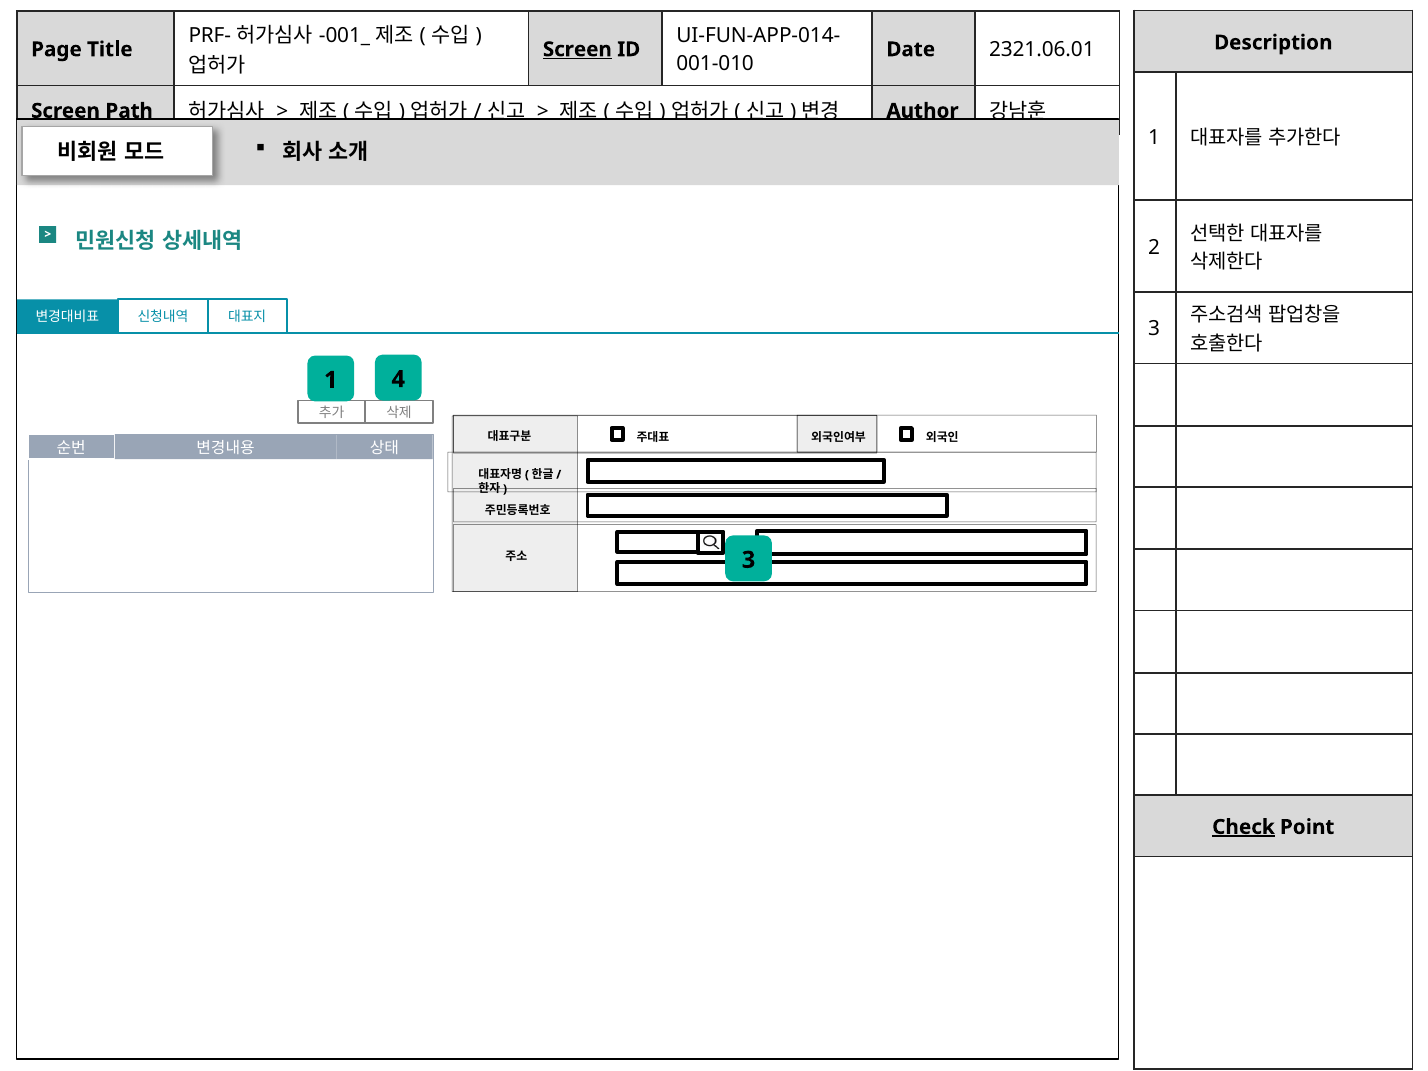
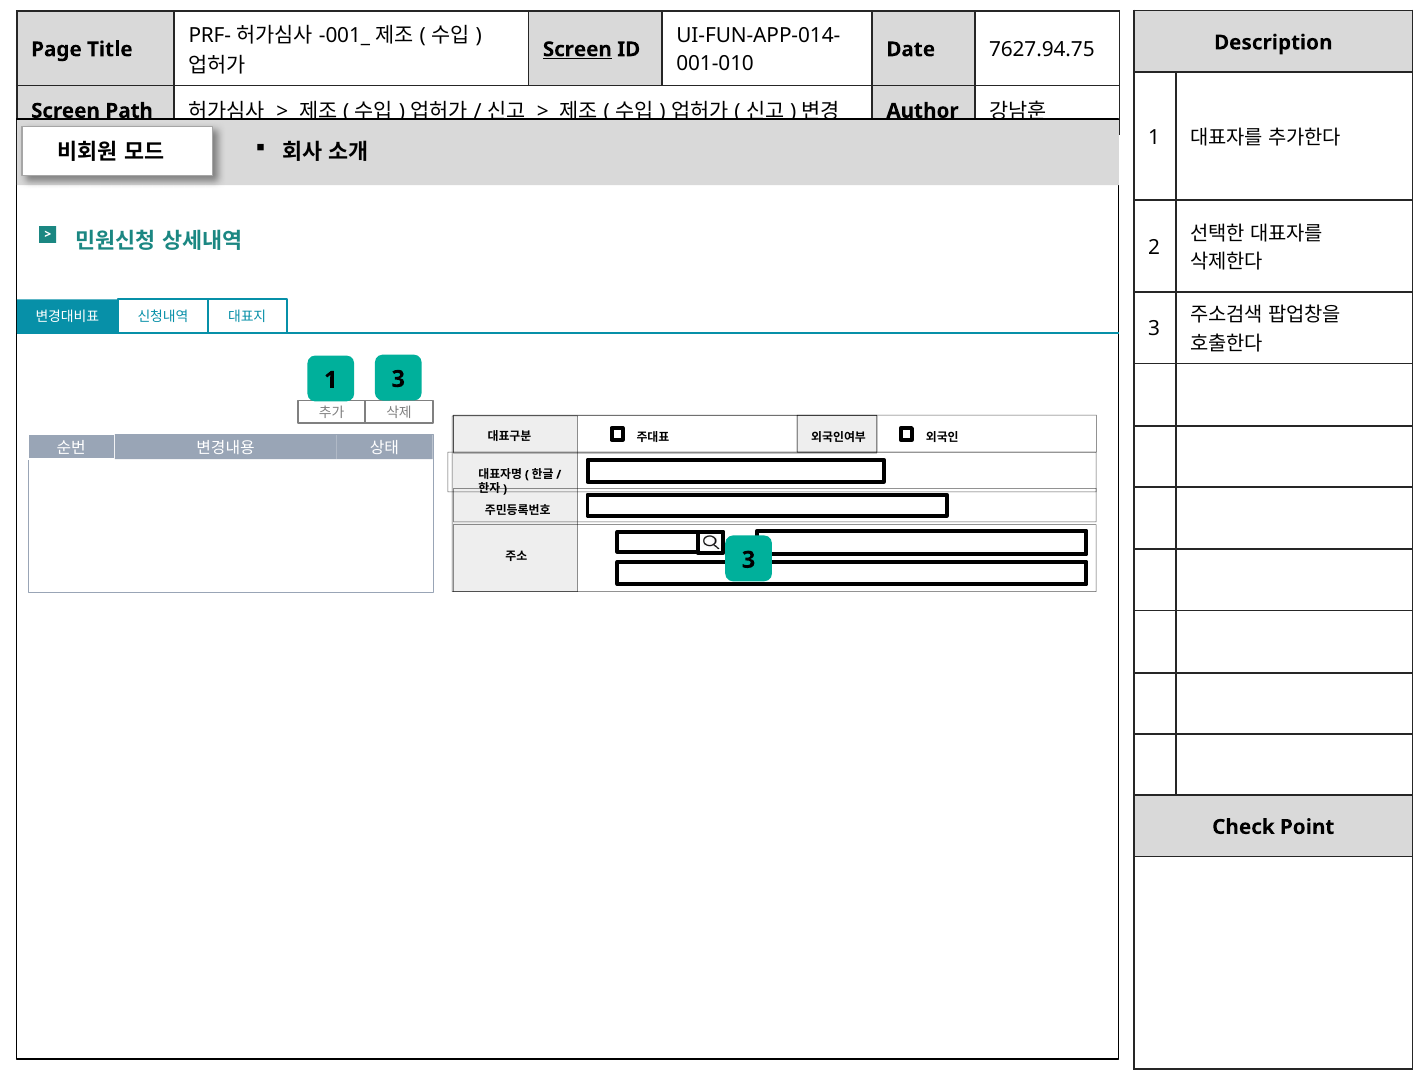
2321.06.01: 2321.06.01 -> 7627.94.75 (1042, 49)
1 4: 4 -> 3 (398, 379)
Check underline: present -> none (1243, 827)
